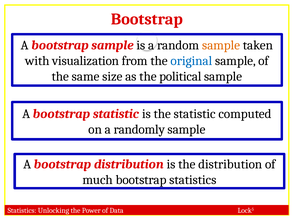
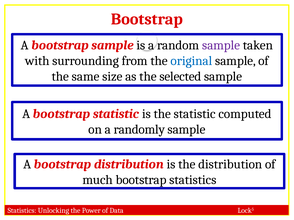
sample colour: orange -> purple (221, 45)
visualization: visualization -> surrounding (86, 61)
political: political -> selected (180, 77)
